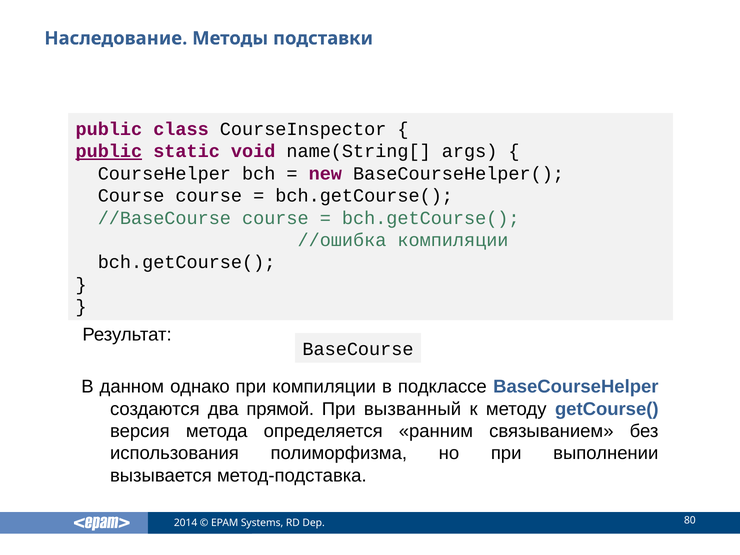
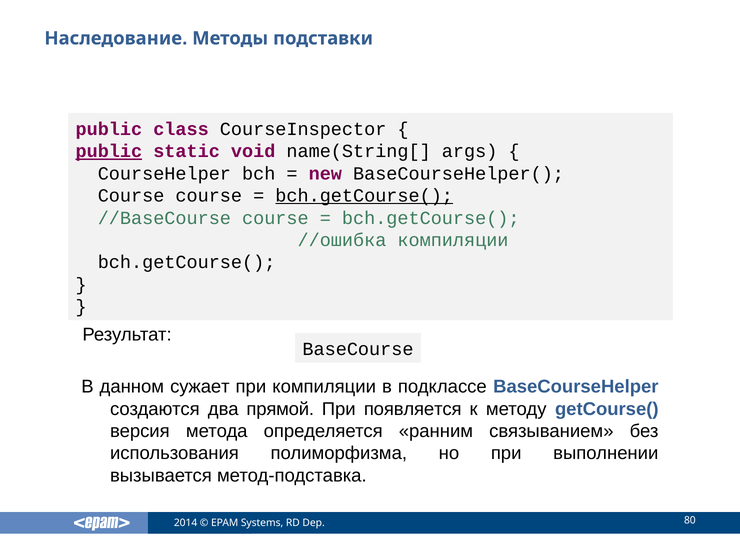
bch.getCourse( underline: none -> present (364, 196)
однако: однако -> сужает (200, 387)
вызванный: вызванный -> появляется (413, 409)
